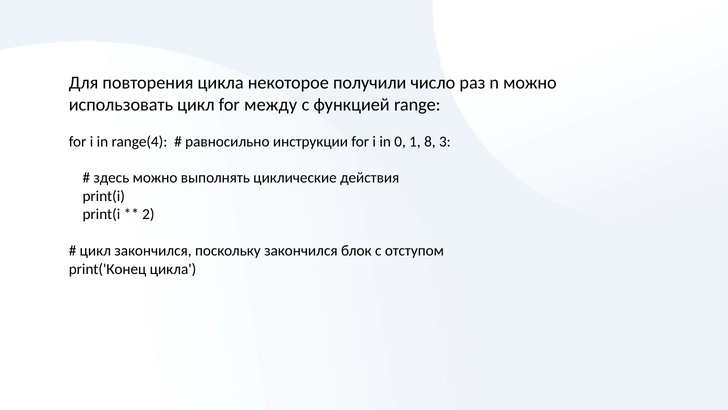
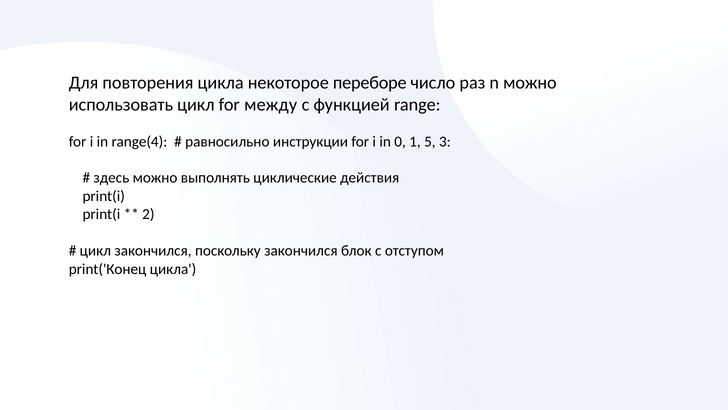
получили: получили -> переборе (370, 83)
8: 8 -> 5 (430, 141)
